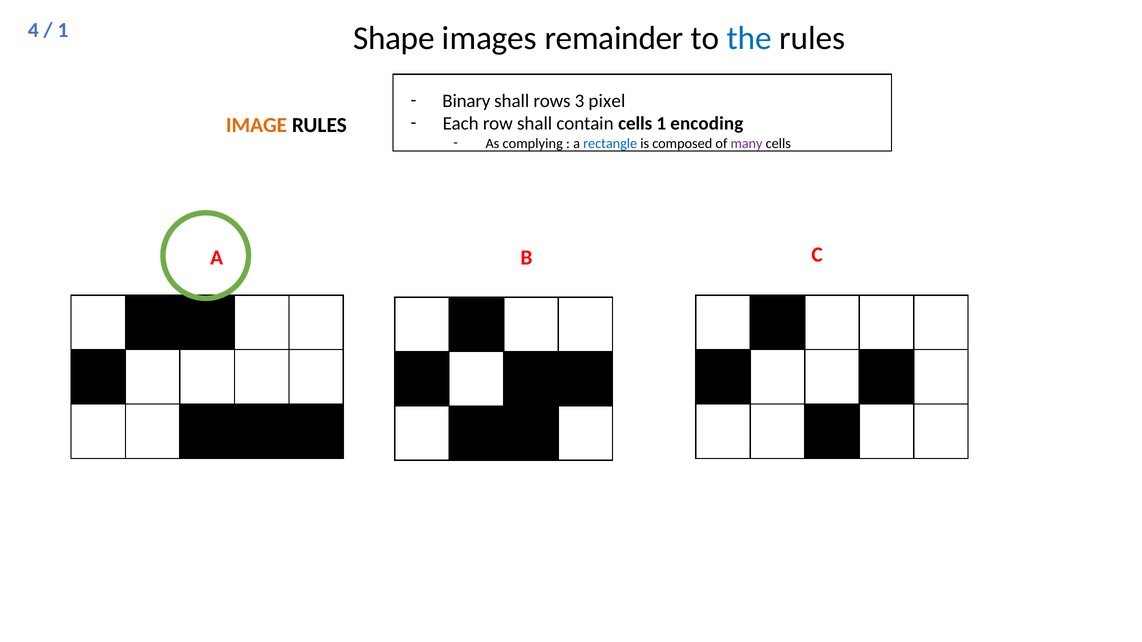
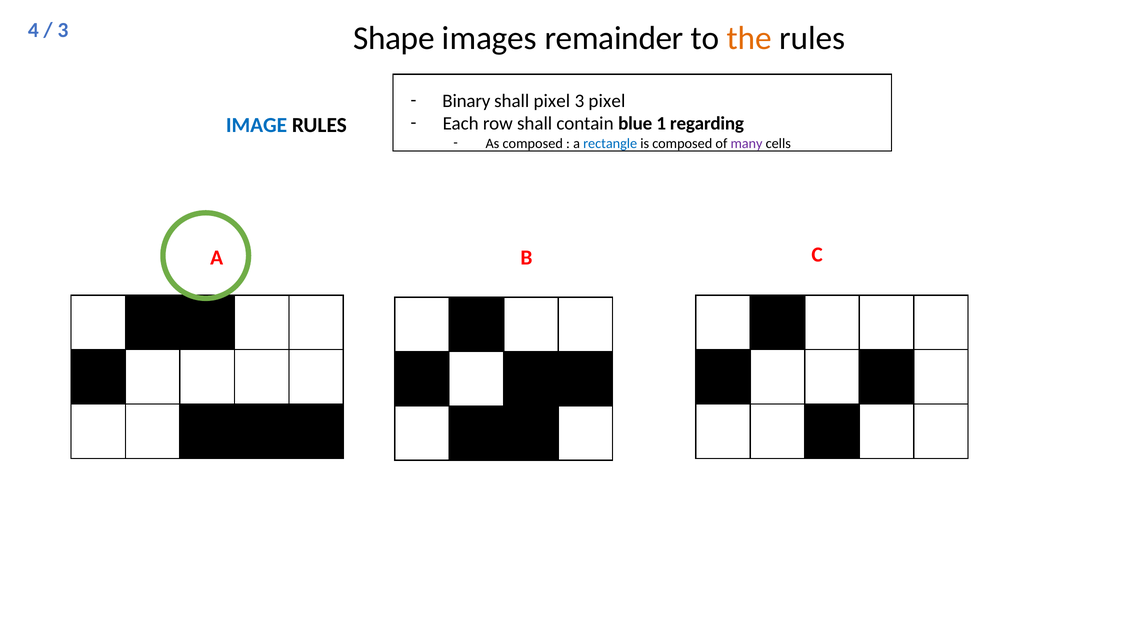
1: 1 -> 3 (63, 30)
the colour: blue -> orange (749, 38)
shall rows: rows -> pixel (552, 101)
contain cells: cells -> blue (635, 124)
encoding: encoding -> regarding (707, 124)
IMAGE colour: orange -> blue (257, 125)
As complying: complying -> composed (533, 143)
